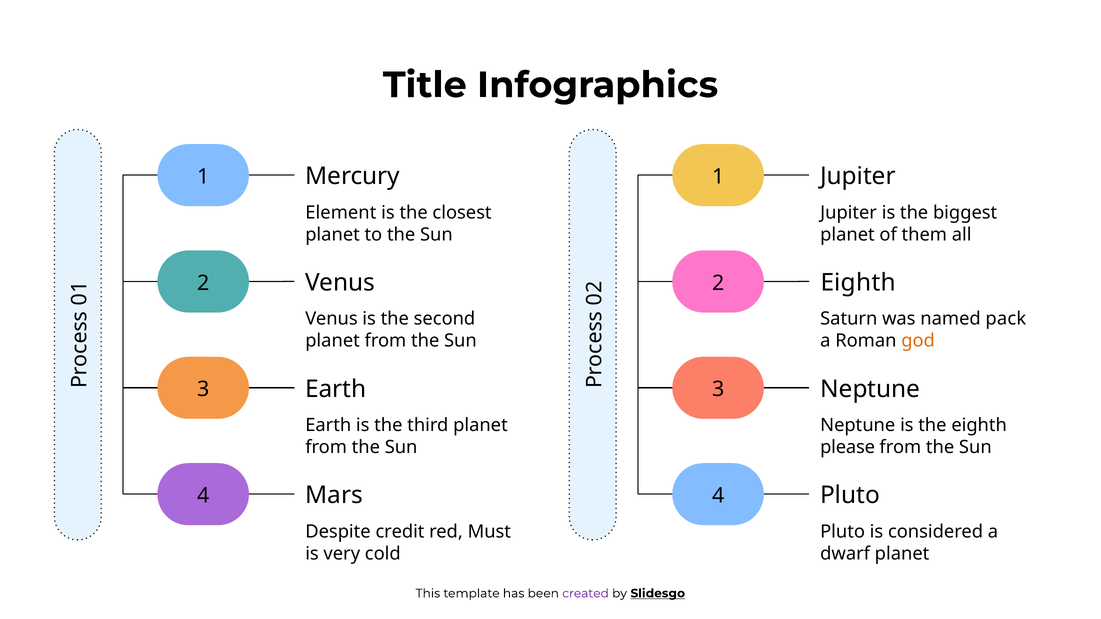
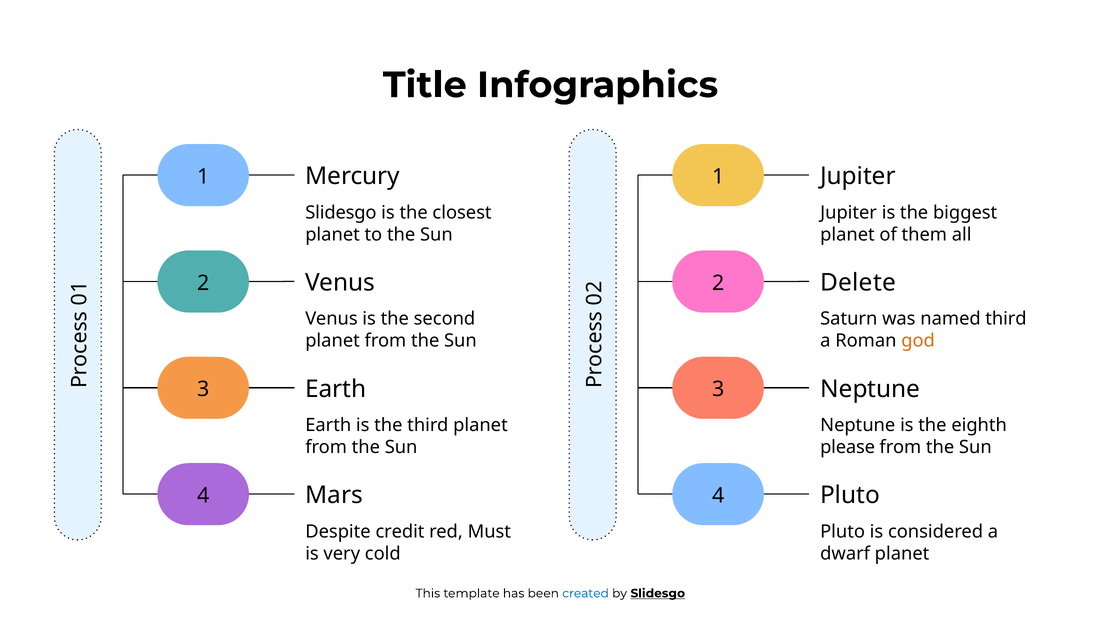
Element: Element -> Slidesgo (341, 213)
Eighth: Eighth -> Delete (858, 283)
named pack: pack -> third (1006, 319)
created colour: purple -> blue (586, 594)
